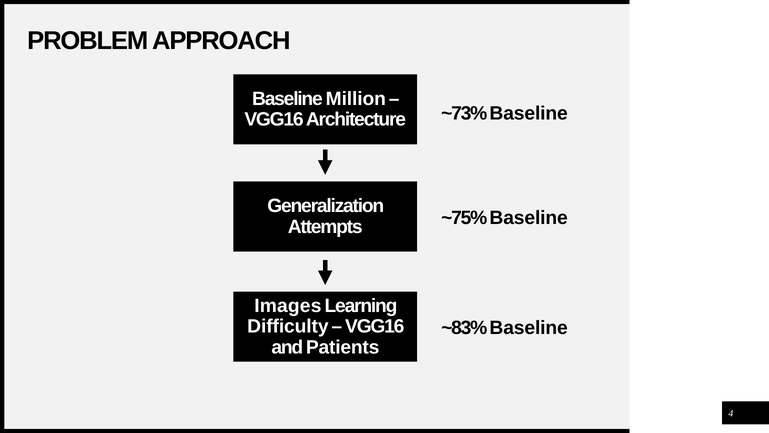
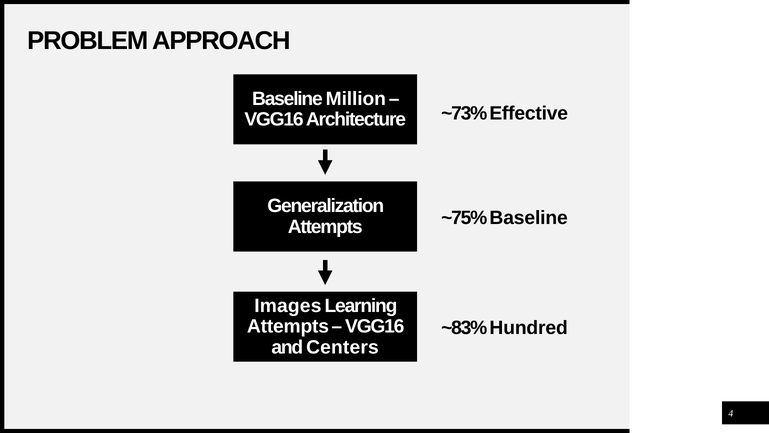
~73% Baseline: Baseline -> Effective (529, 113)
Difficulty: Difficulty -> Attempts (288, 326)
~83% Baseline: Baseline -> Hundred (529, 328)
Patients: Patients -> Centers (342, 347)
